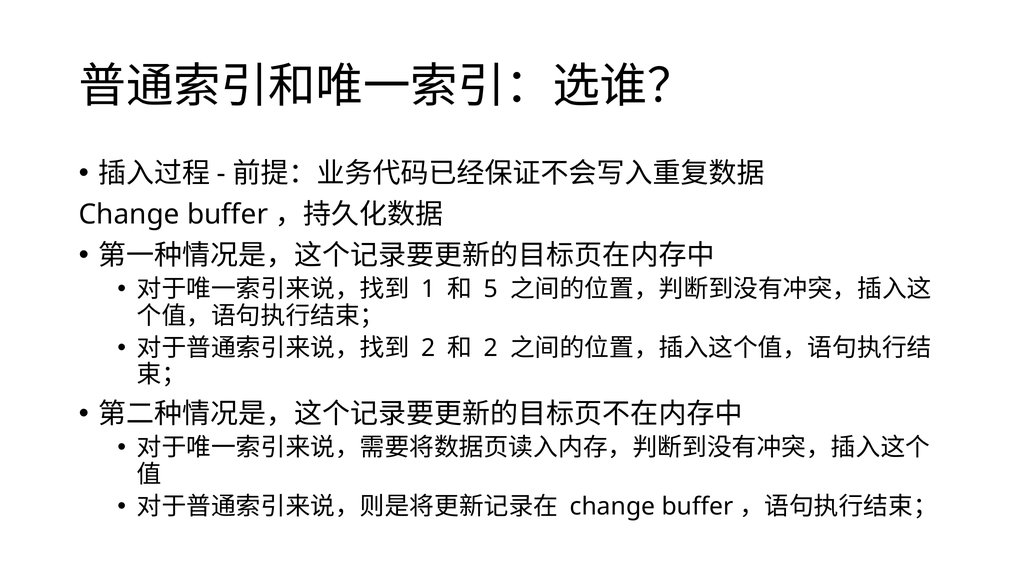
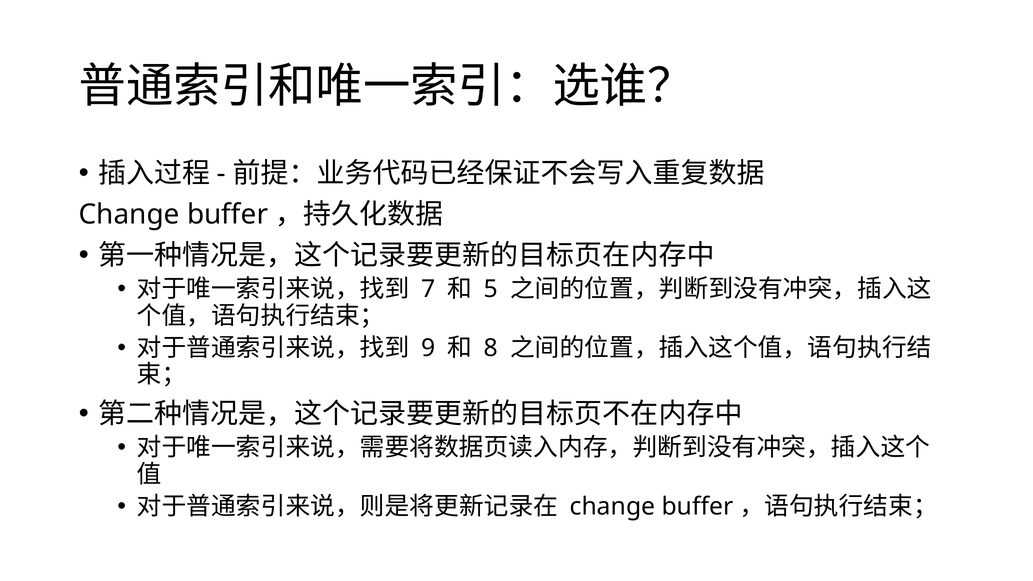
1: 1 -> 7 (428, 289)
2: 2 -> 9 (428, 348)
2: 2 -> 8 (491, 348)
